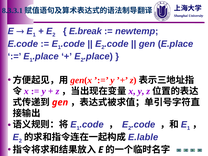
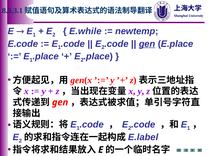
E.break: E.break -> E.while (85, 31)
gen underline: none -> present (147, 44)
E.lable: E.lable -> E.label (143, 137)
